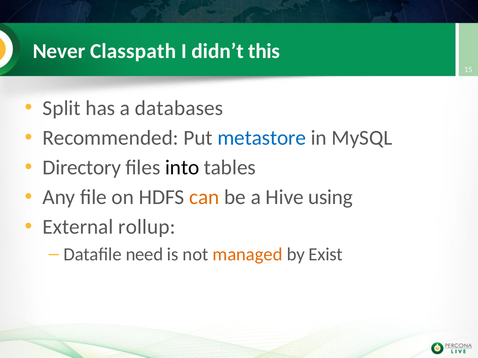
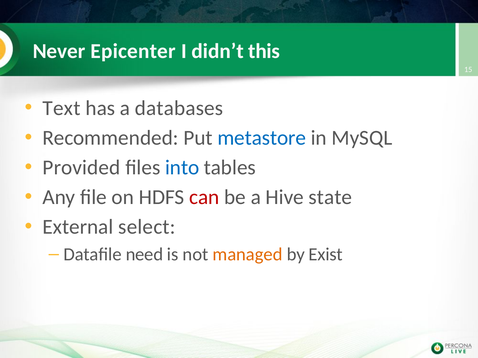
Classpath: Classpath -> Epicenter (133, 51)
Split: Split -> Text (62, 108)
Directory: Directory -> Provided (82, 168)
into colour: black -> blue (182, 168)
can colour: orange -> red (204, 197)
using: using -> state (330, 197)
rollup: rollup -> select (147, 227)
